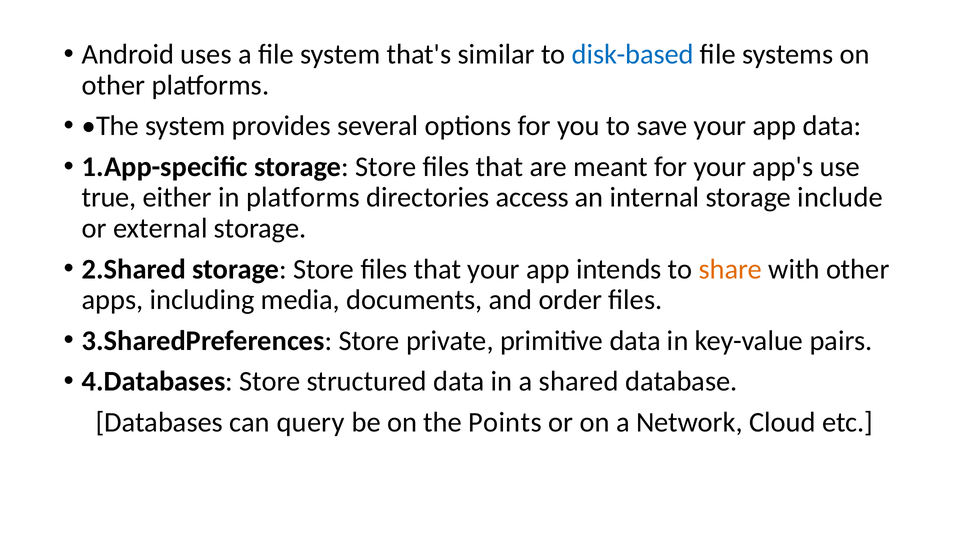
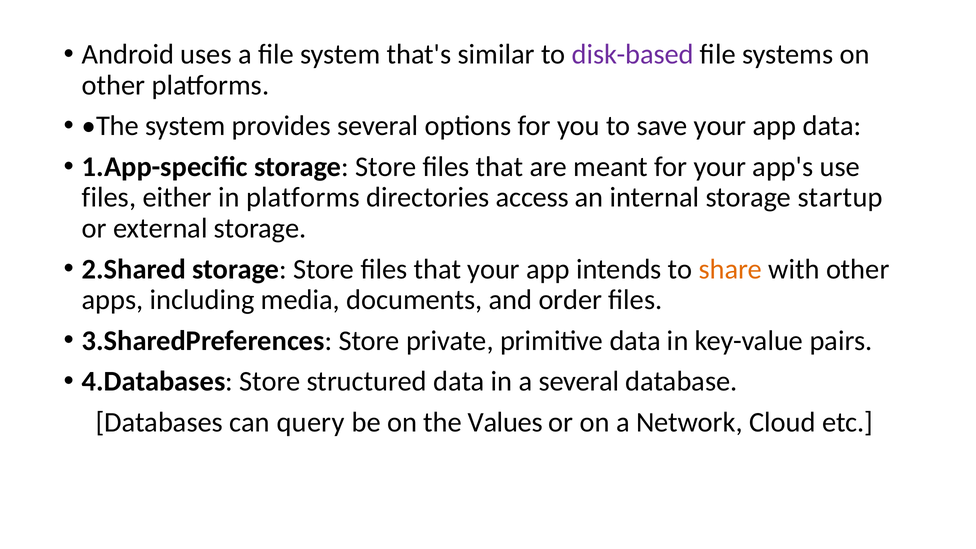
disk-based colour: blue -> purple (633, 54)
true: true -> files (109, 198)
include: include -> startup (840, 198)
a shared: shared -> several (579, 382)
Points: Points -> Values (505, 422)
